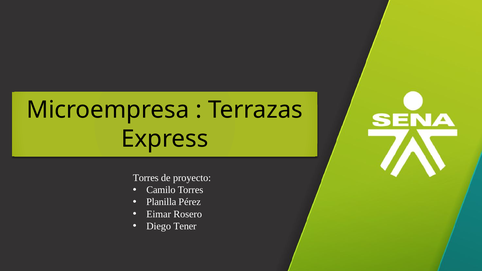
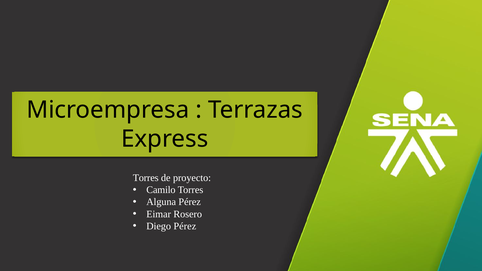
Planilla: Planilla -> Alguna (161, 202)
Diego Tener: Tener -> Pérez (185, 226)
